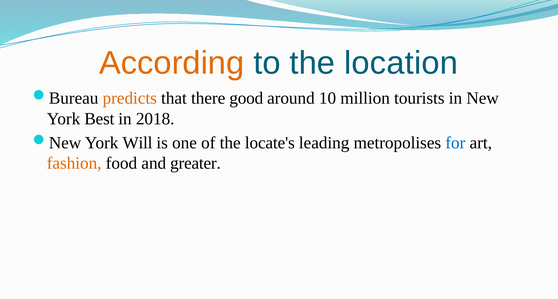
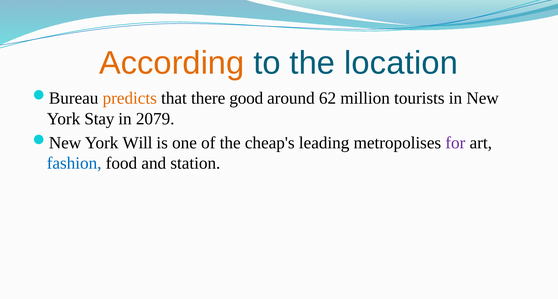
10: 10 -> 62 (328, 98)
Best: Best -> Stay (99, 119)
2018: 2018 -> 2079 (155, 119)
locate's: locate's -> cheap's (270, 143)
for colour: blue -> purple (455, 143)
fashion colour: orange -> blue (74, 163)
greater: greater -> station (195, 163)
